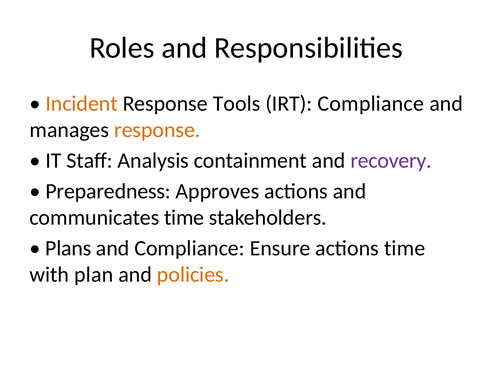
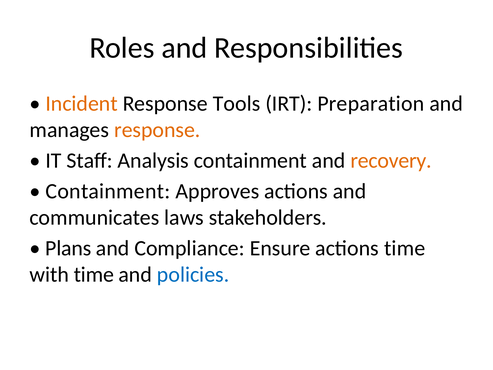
IRT Compliance: Compliance -> Preparation (371, 103)
recovery colour: purple -> orange (391, 160)
Preparedness: Preparedness -> Containment (108, 191)
communicates time: time -> laws (184, 217)
with plan: plan -> time (94, 274)
policies colour: orange -> blue (193, 274)
